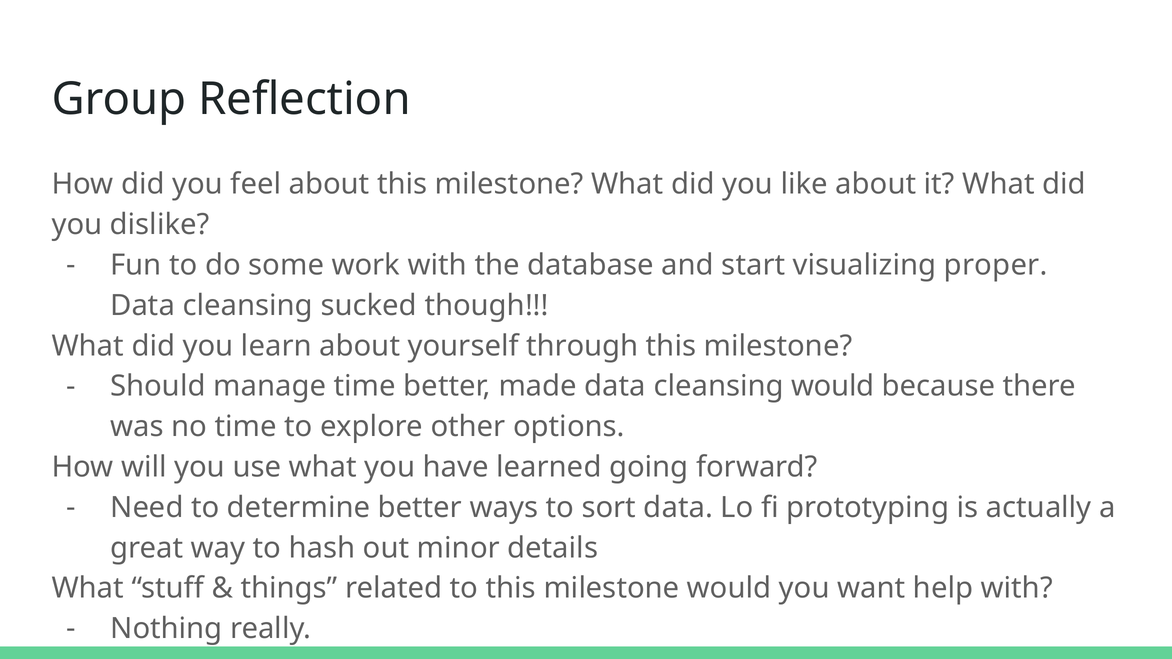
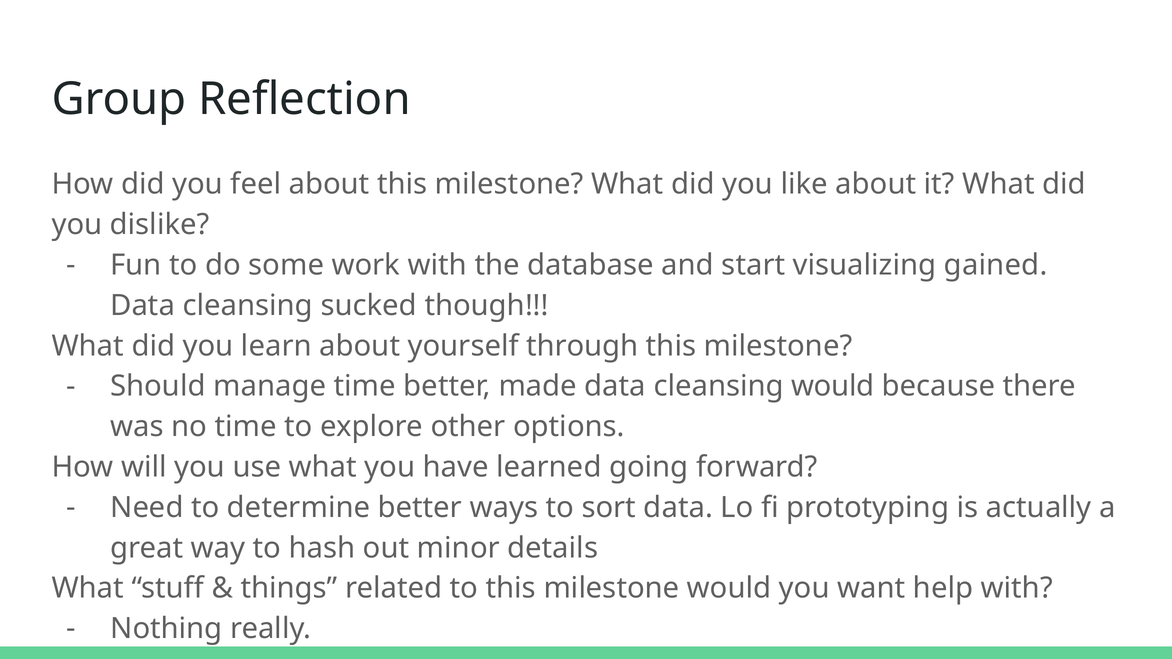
proper: proper -> gained (996, 265)
